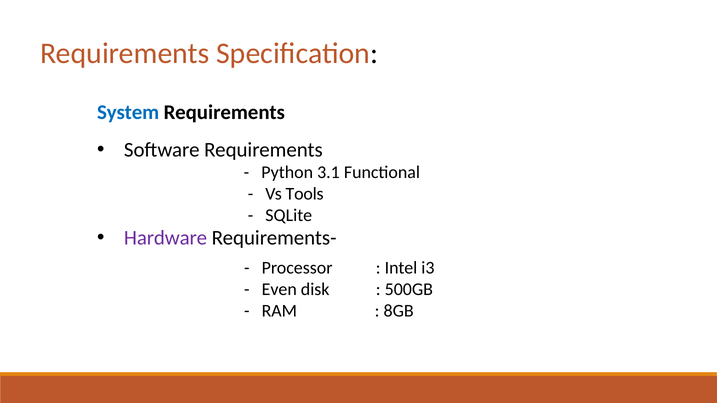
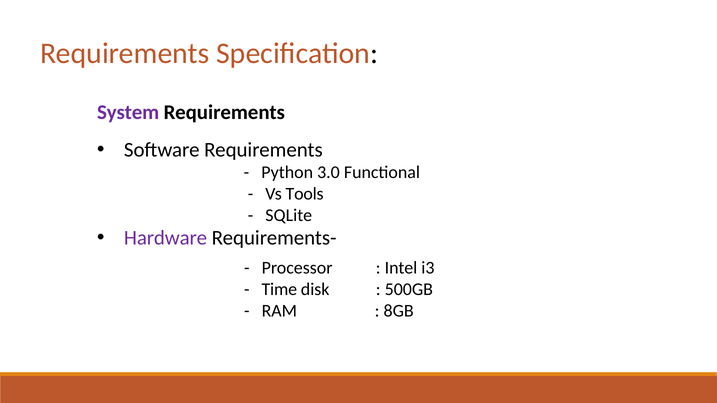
System colour: blue -> purple (128, 112)
3.1: 3.1 -> 3.0 (328, 173)
Even: Even -> Time (279, 289)
